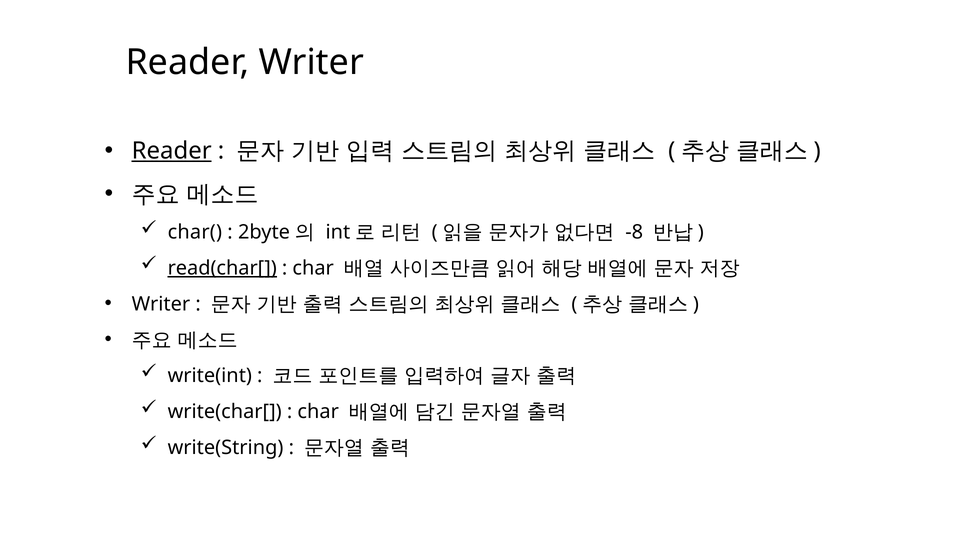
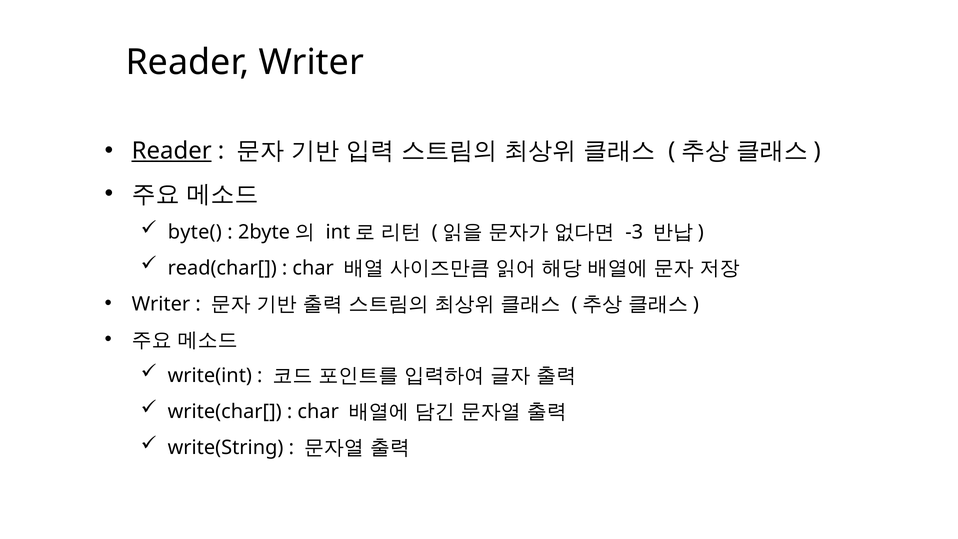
char(: char( -> byte( (195, 232)
-8: -8 -> -3 (634, 232)
read(char[ underline: present -> none (222, 268)
